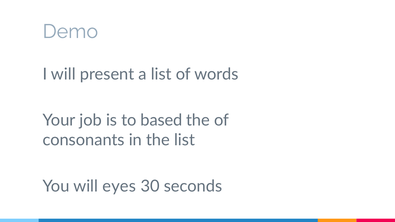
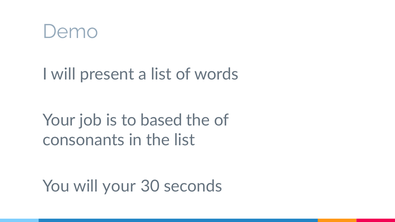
will eyes: eyes -> your (119, 186)
